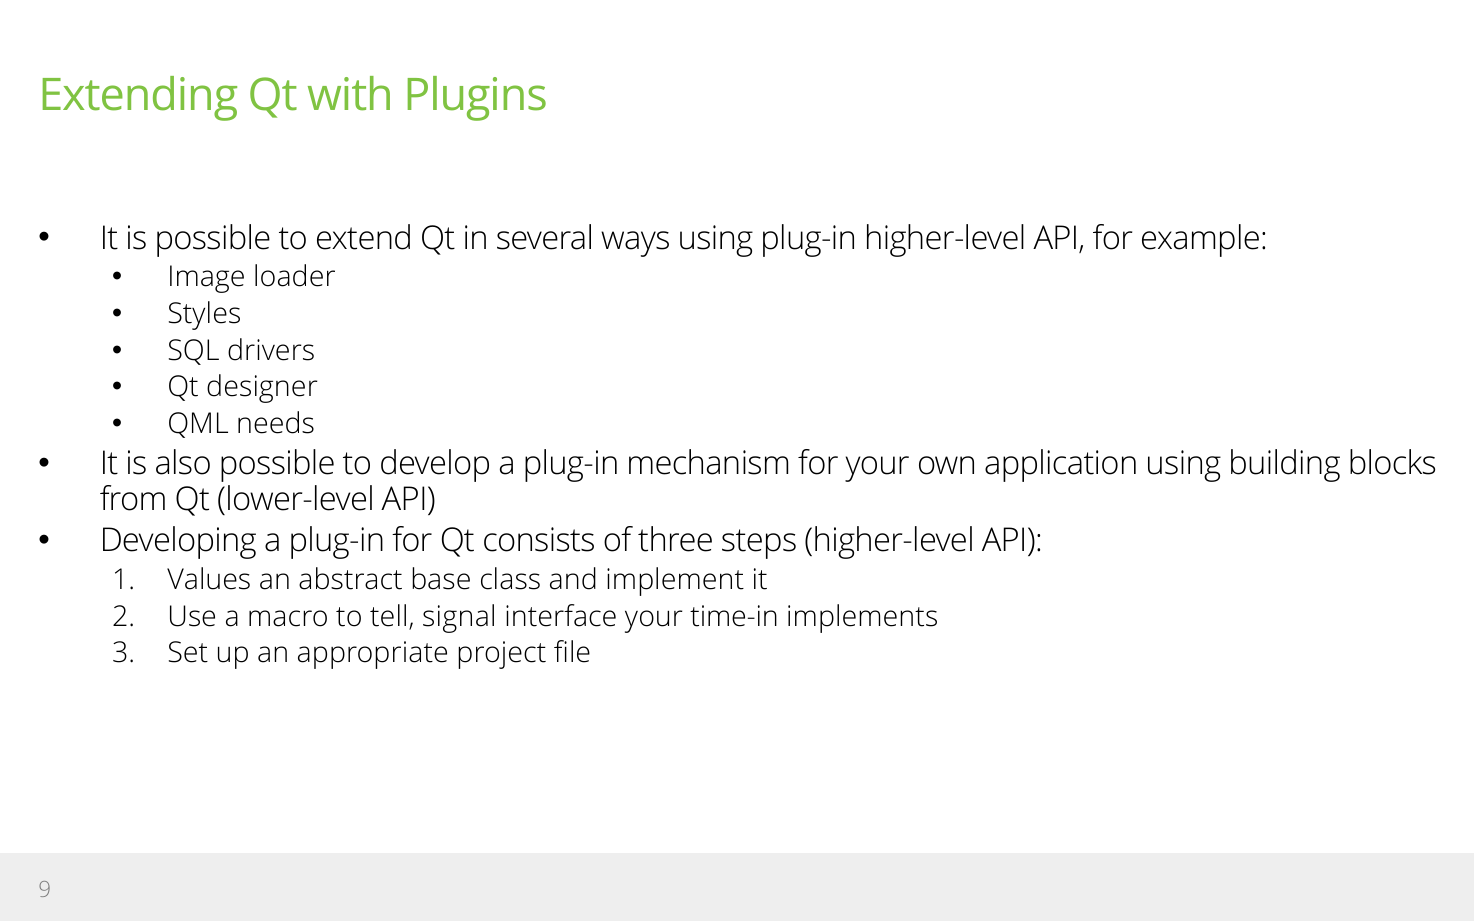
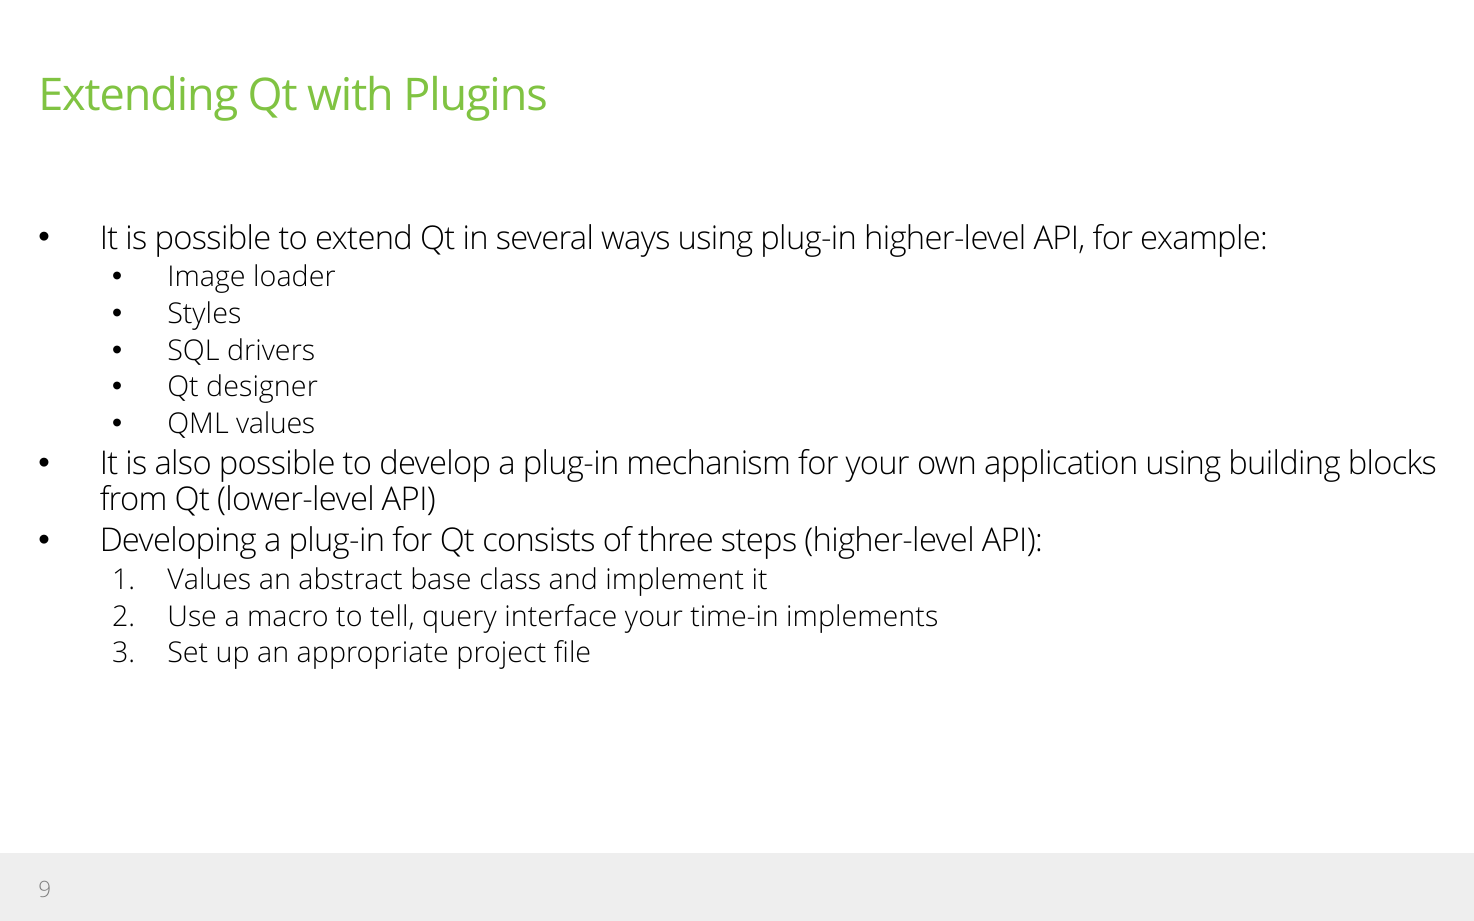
QML needs: needs -> values (276, 424)
signal: signal -> query (459, 617)
